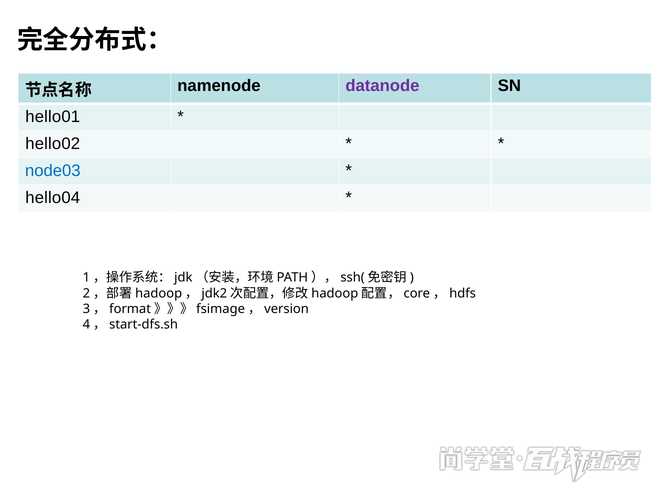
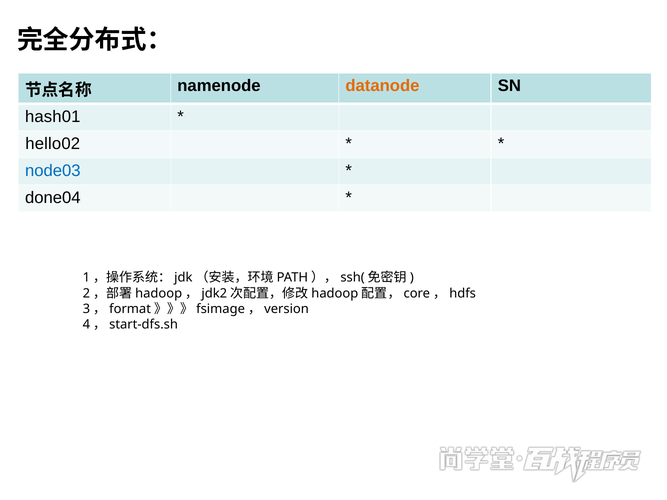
datanode colour: purple -> orange (382, 86)
hello01: hello01 -> hash01 (53, 117)
hello04: hello04 -> done04 (53, 198)
